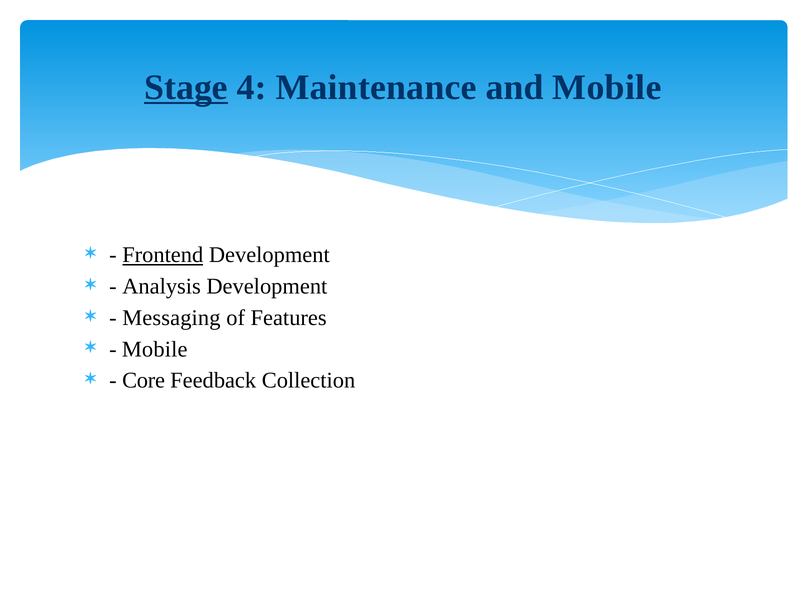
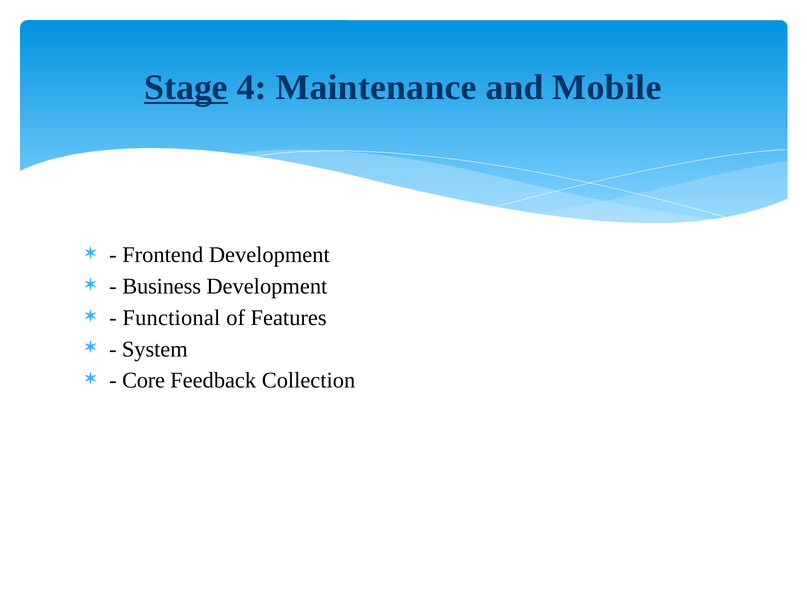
Frontend underline: present -> none (163, 255)
Analysis: Analysis -> Business (162, 287)
Messaging: Messaging -> Functional (171, 318)
Mobile: Mobile -> System (155, 349)
